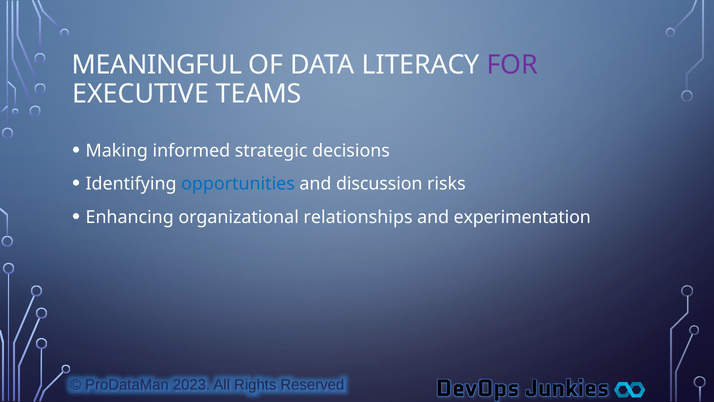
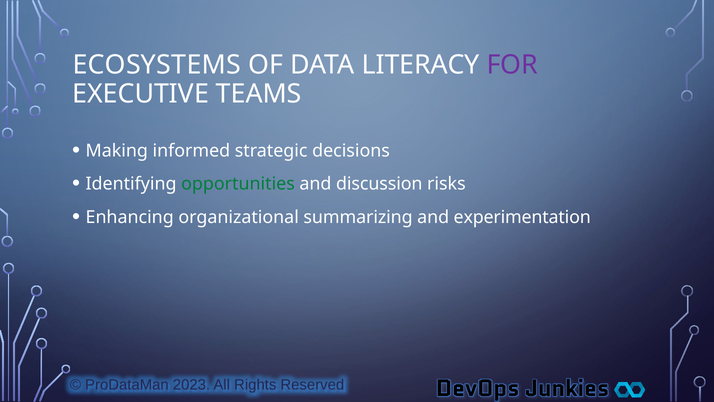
MEANINGFUL: MEANINGFUL -> ECOSYSTEMS (157, 65)
opportunities colour: blue -> green (238, 184)
relationships: relationships -> summarizing (358, 217)
